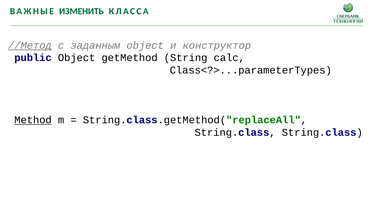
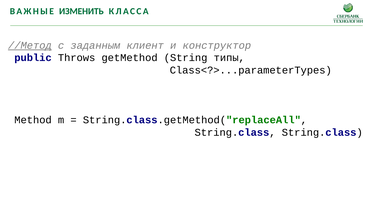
заданным object: object -> клиент (145, 45)
public Object: Object -> Throws (77, 58)
calc: calc -> типы (229, 58)
Method underline: present -> none (33, 120)
